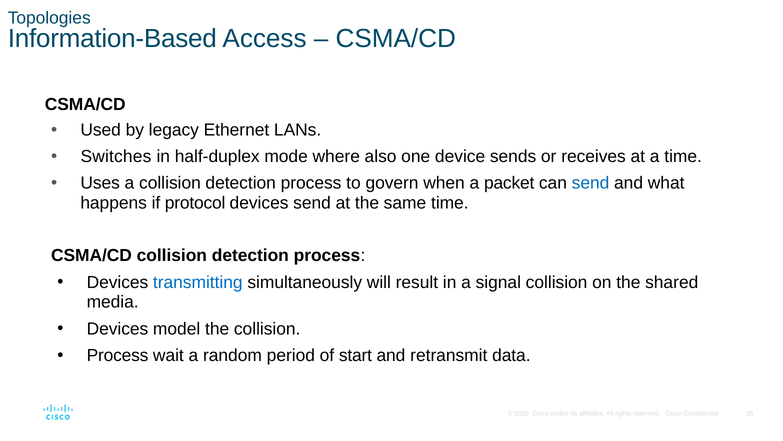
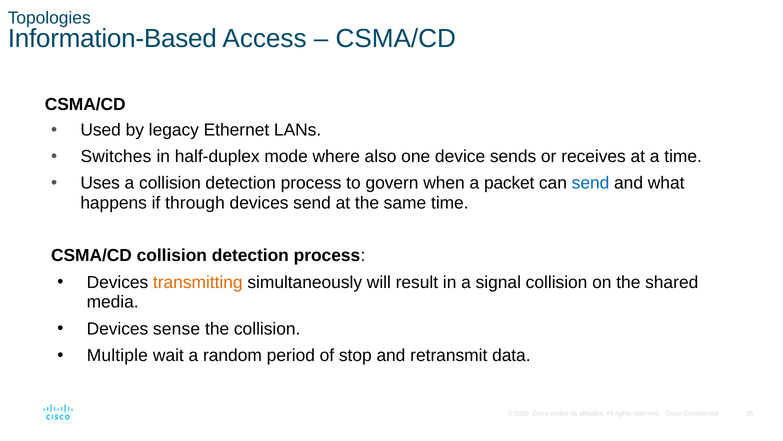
protocol: protocol -> through (195, 203)
transmitting colour: blue -> orange (198, 282)
model: model -> sense (177, 328)
Process: Process -> Multiple (117, 355)
start: start -> stop (355, 355)
